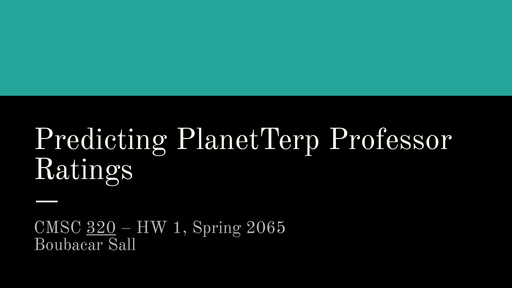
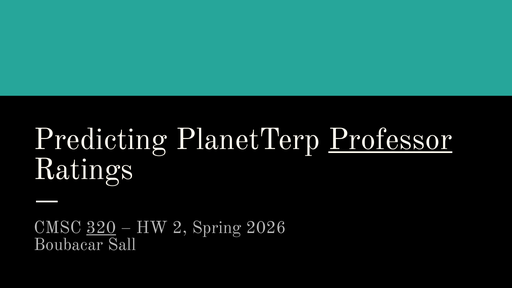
Professor underline: none -> present (390, 139)
1: 1 -> 2 (180, 227)
2065: 2065 -> 2026 (266, 227)
